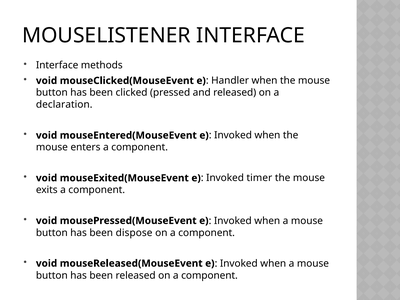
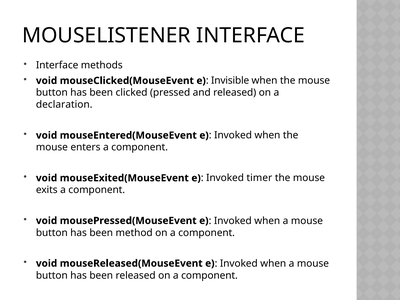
Handler: Handler -> Invisible (230, 81)
dispose: dispose -> method (134, 233)
